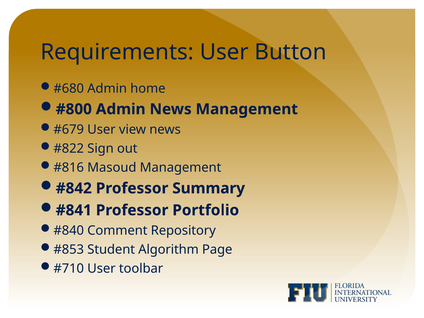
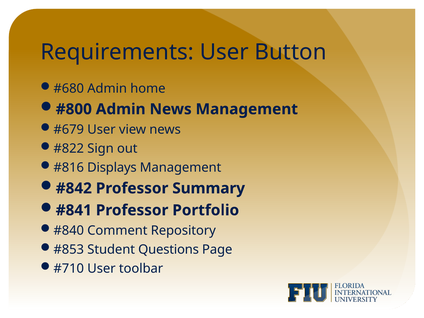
Masoud: Masoud -> Displays (112, 168)
Algorithm: Algorithm -> Questions (169, 250)
